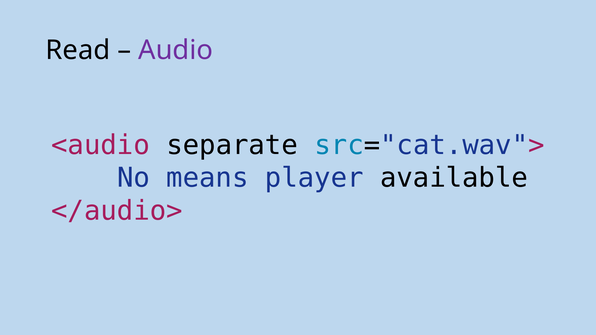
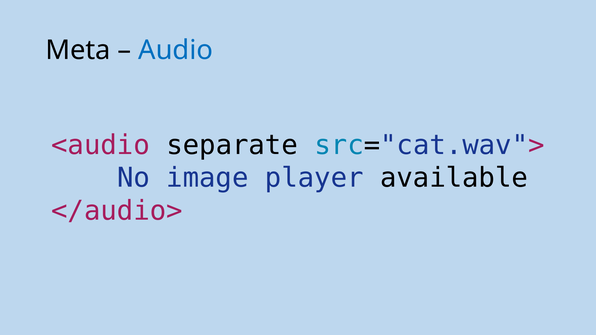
Read: Read -> Meta (78, 50)
Audio colour: purple -> blue (176, 50)
means: means -> image (207, 178)
